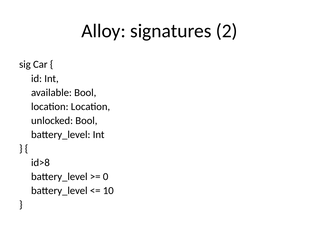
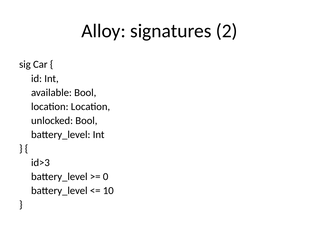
id>8: id>8 -> id>3 (40, 163)
